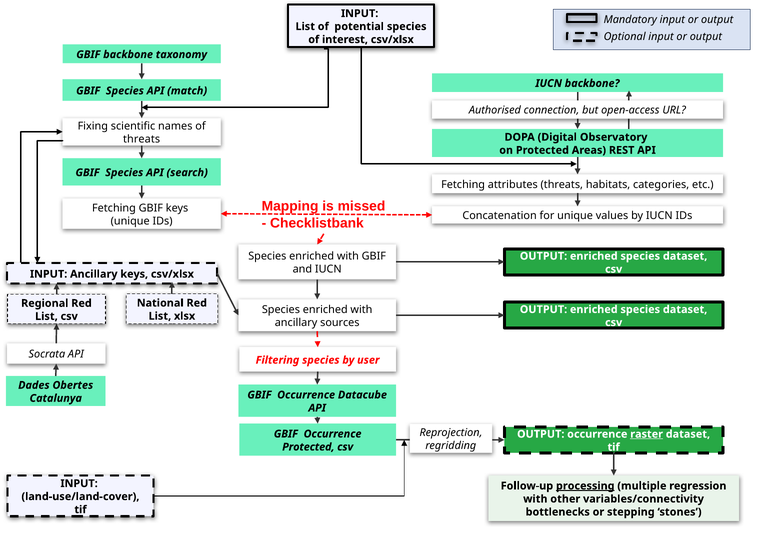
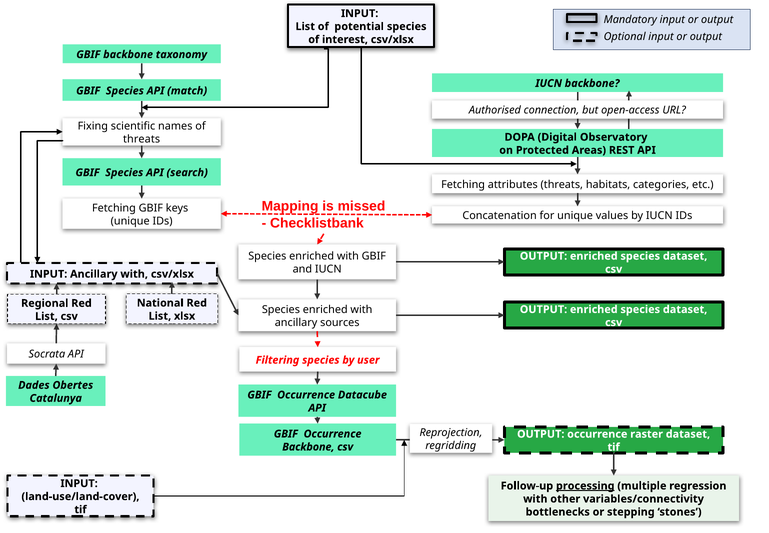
Ancillary keys: keys -> with (134, 274)
raster underline: present -> none (647, 434)
Protected: Protected -> Backbone (308, 446)
